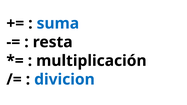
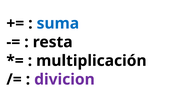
divicion colour: blue -> purple (64, 80)
